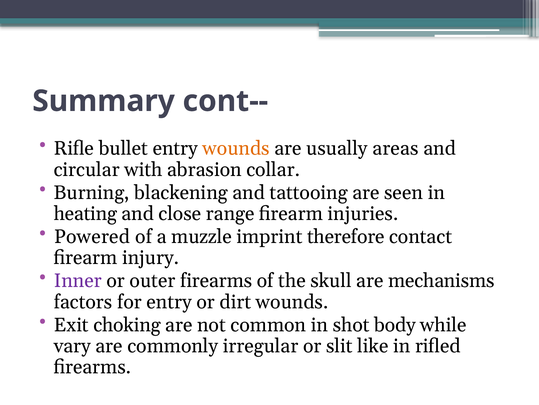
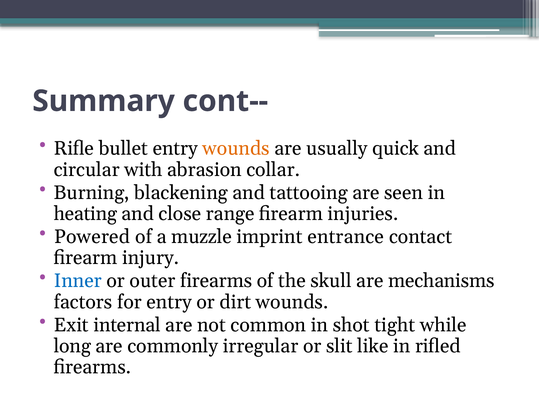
areas: areas -> quick (396, 148)
therefore: therefore -> entrance (346, 236)
Inner colour: purple -> blue (78, 280)
choking: choking -> internal (127, 324)
body: body -> tight (395, 324)
vary: vary -> long (72, 345)
